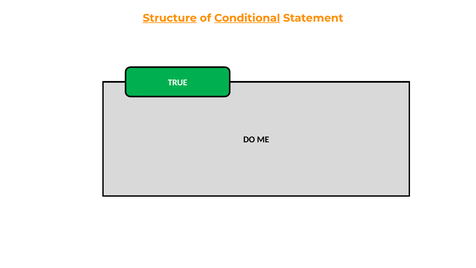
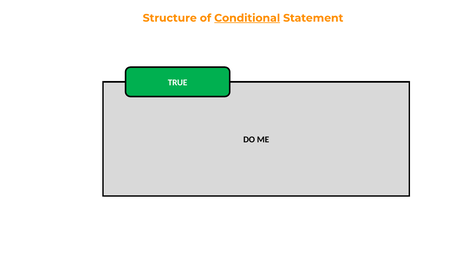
Structure underline: present -> none (170, 18)
